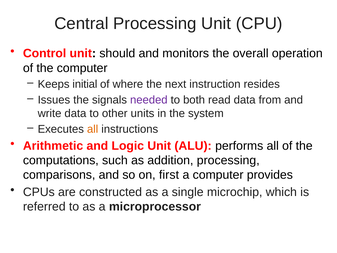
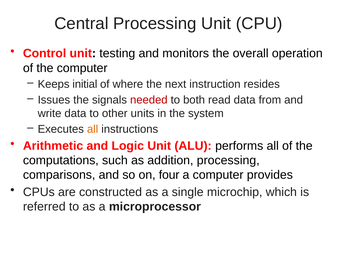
should: should -> testing (117, 53)
needed colour: purple -> red (149, 100)
first: first -> four (169, 175)
